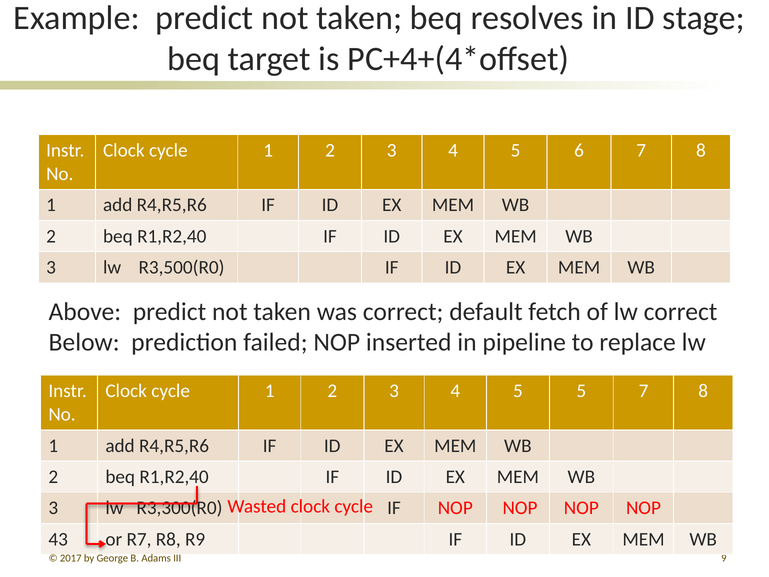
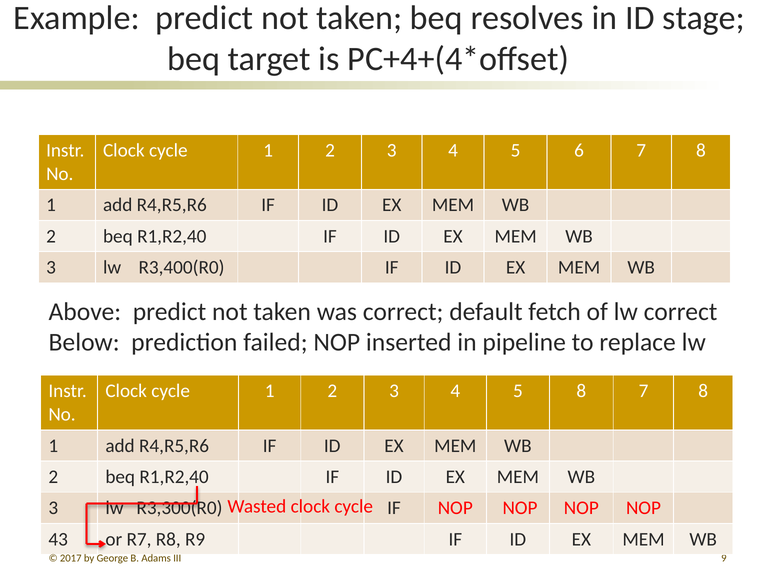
R3,500(R0: R3,500(R0 -> R3,400(R0 (182, 267)
5 5: 5 -> 8 (581, 391)
